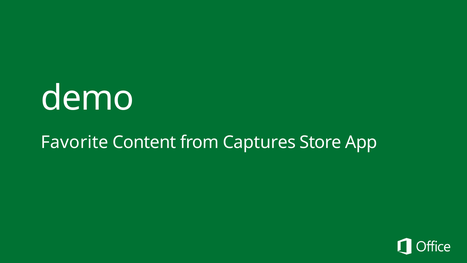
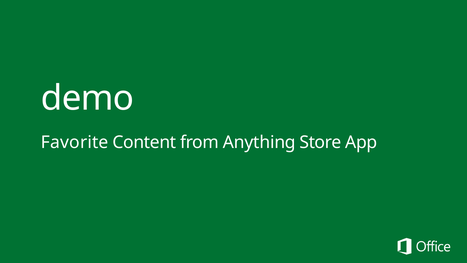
Captures: Captures -> Anything (259, 142)
